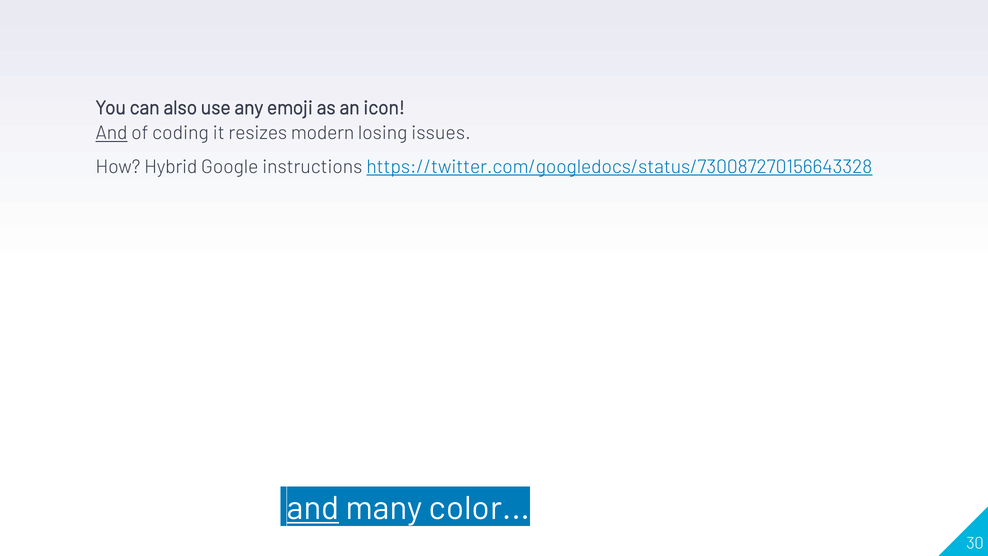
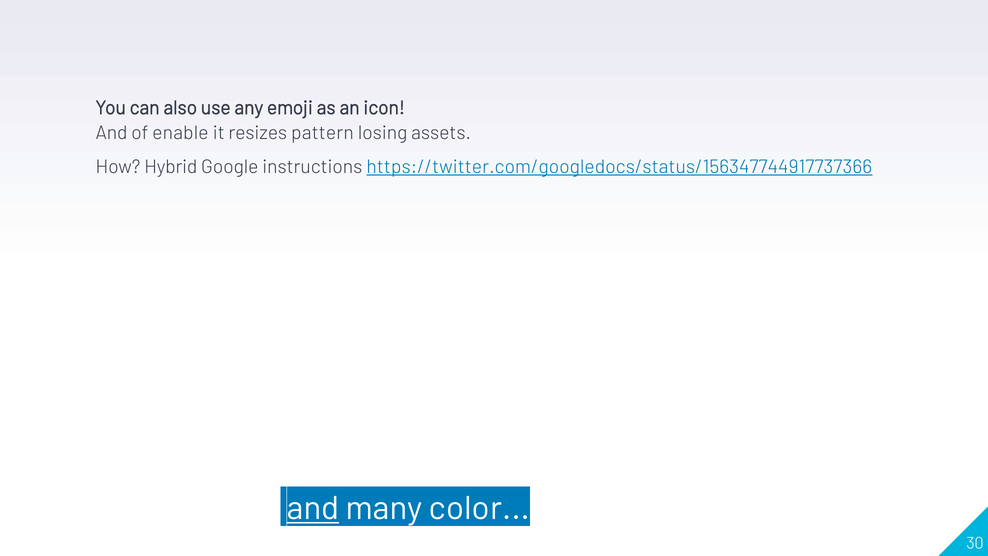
And underline: present -> none (112, 133)
coding: coding -> enable (180, 133)
modern: modern -> pattern (322, 133)
issues: issues -> assets (441, 133)
https://twitter.com/googledocs/status/730087270156643328: https://twitter.com/googledocs/status/730087270156643328 -> https://twitter.com/googledocs/status/156347744917737366 (619, 167)
